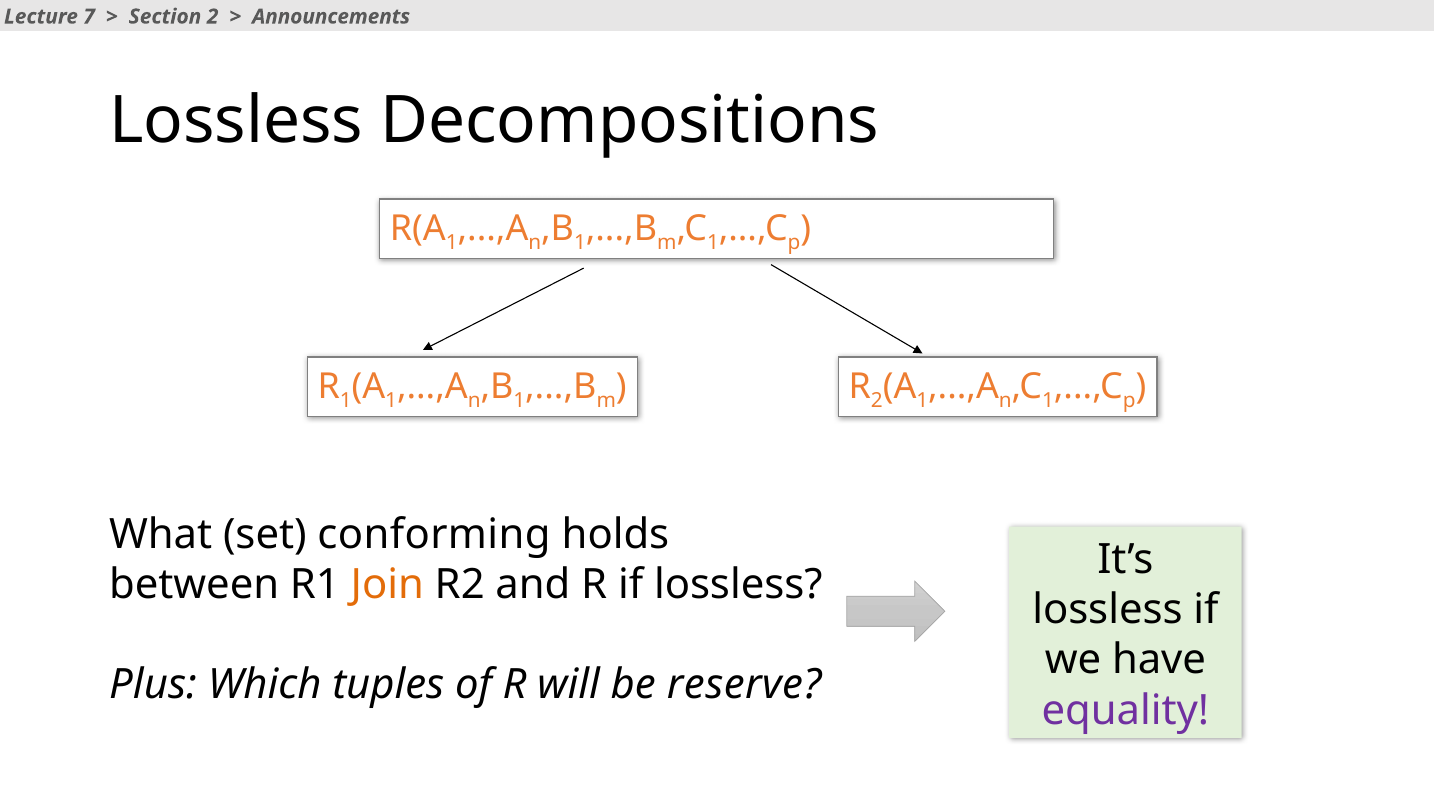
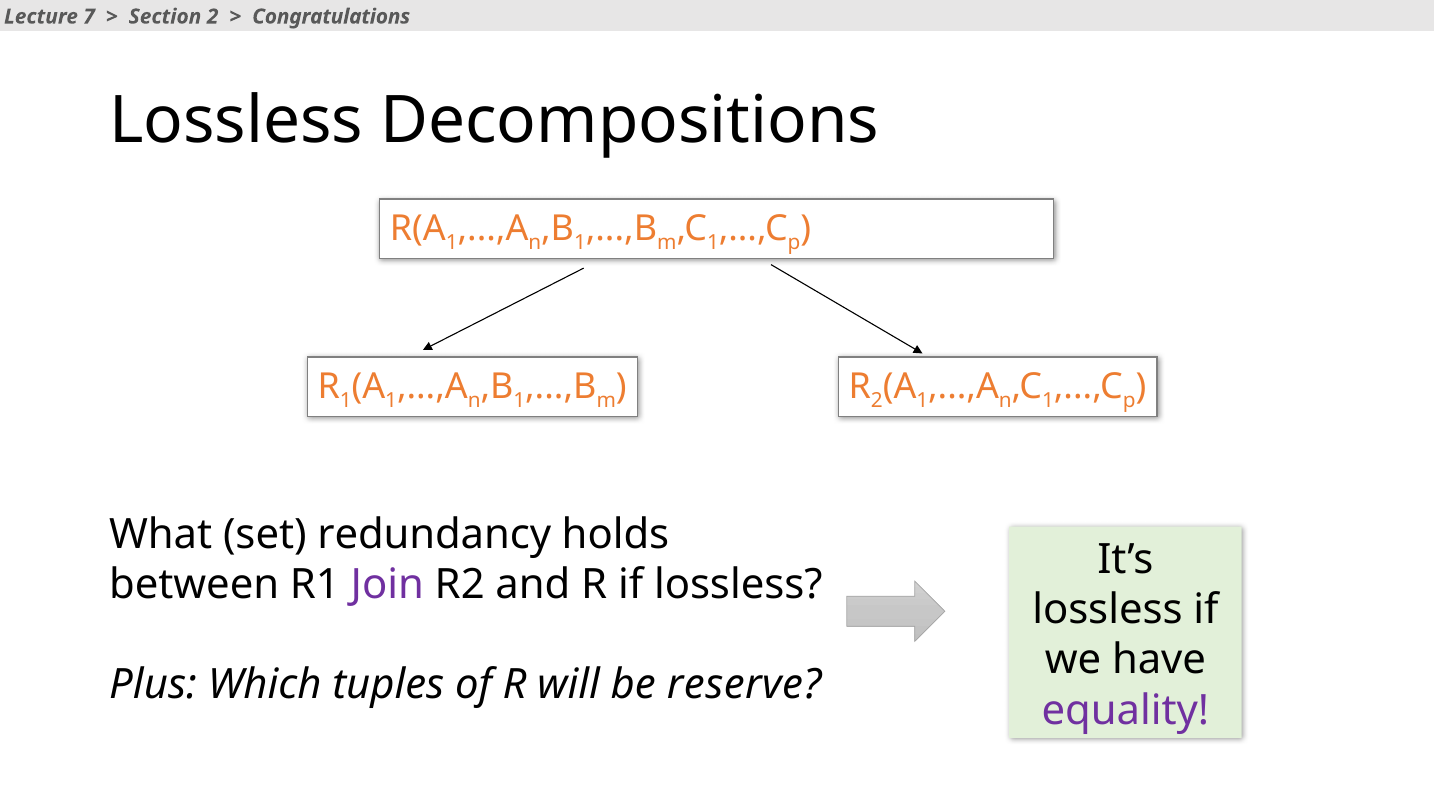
Announcements: Announcements -> Congratulations (331, 17)
conforming: conforming -> redundancy (434, 535)
Join colour: orange -> purple (387, 585)
